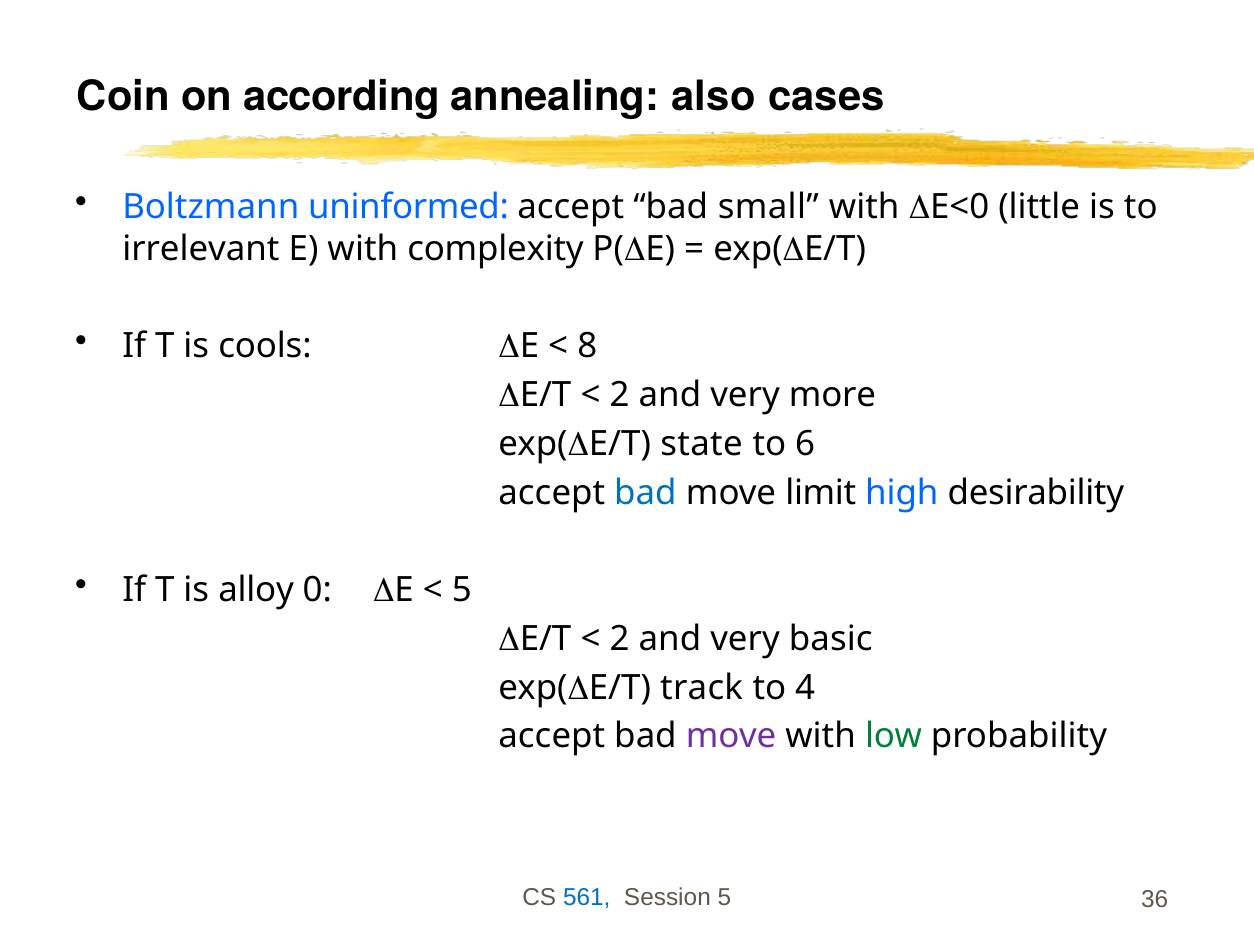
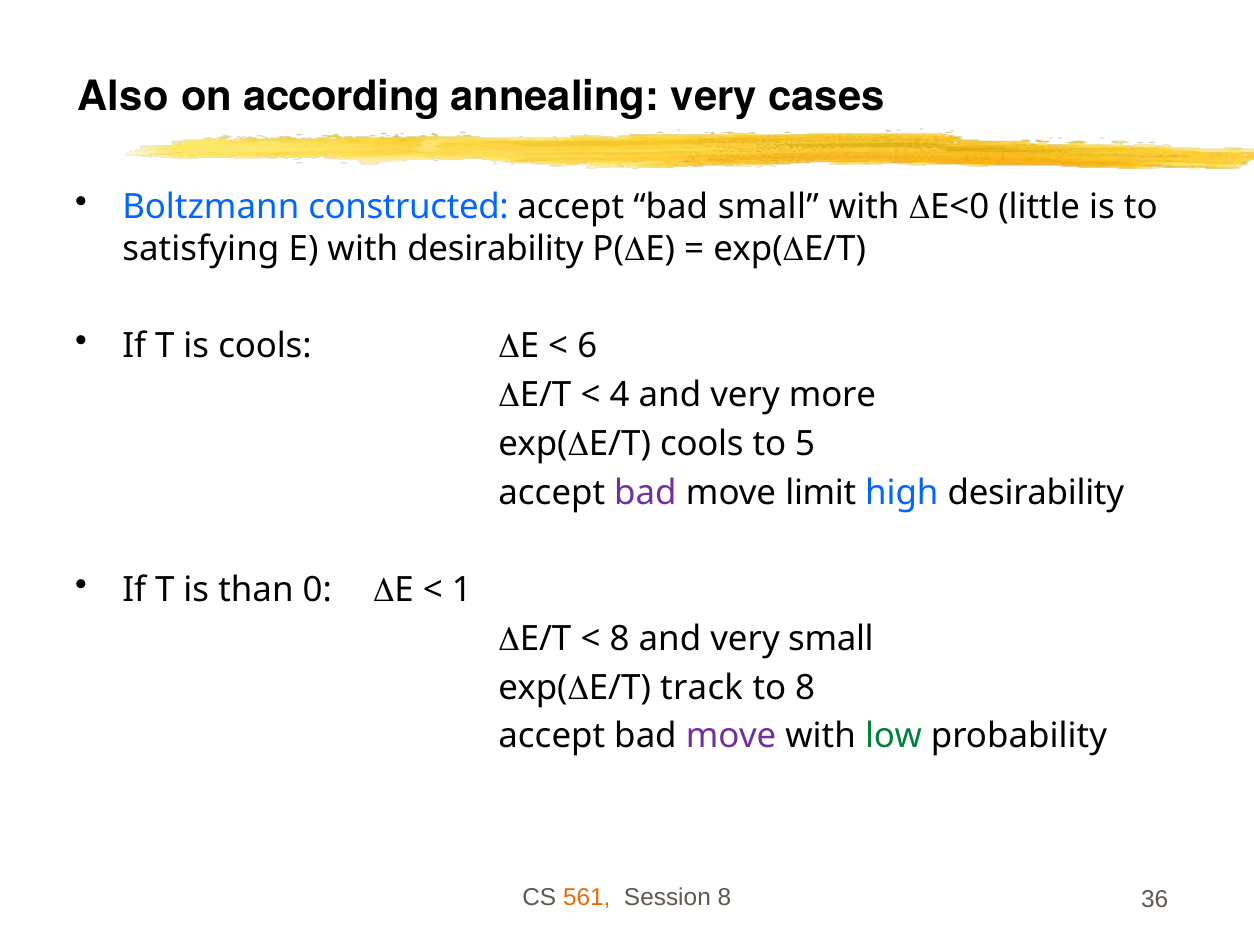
Coin: Coin -> Also (123, 97)
annealing also: also -> very (714, 97)
uninformed: uninformed -> constructed (409, 207)
irrelevant: irrelevant -> satisfying (201, 249)
with complexity: complexity -> desirability (496, 249)
8: 8 -> 6 (587, 347)
2: 2 -> 4 (620, 395)
state: state -> cools (702, 444)
6: 6 -> 5 (805, 444)
bad colour: blue -> purple (645, 493)
alloy: alloy -> than (256, 591)
5: 5 -> 1 (462, 591)
2: 2 -> 8 (620, 639)
very basic: basic -> small (831, 639)
to 4: 4 -> 8 (805, 688)
561 colour: blue -> orange (587, 898)
Session 5: 5 -> 8 (724, 898)
